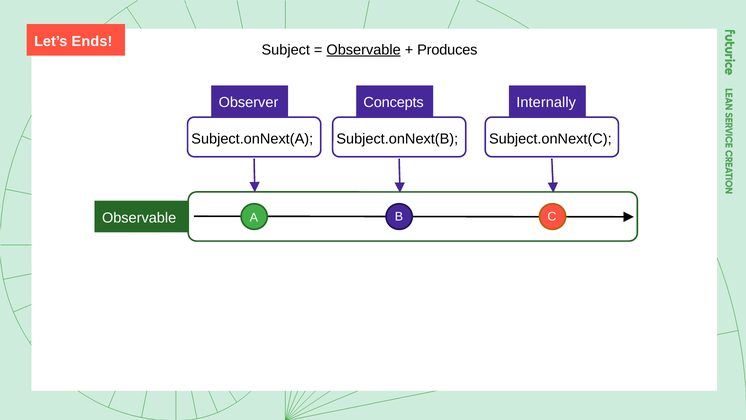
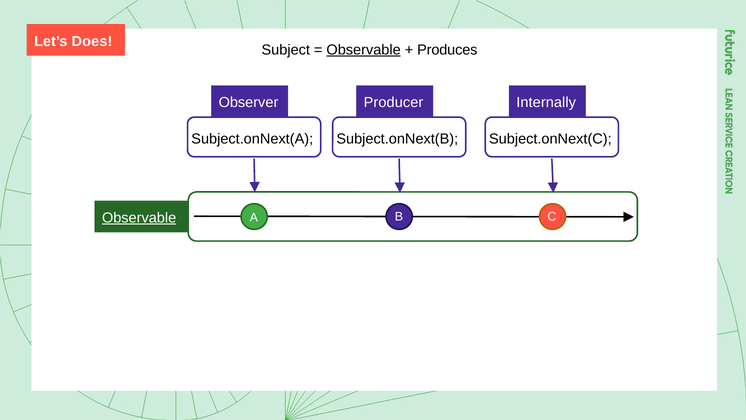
Ends: Ends -> Does (92, 41)
Concepts: Concepts -> Producer (393, 103)
Observable underline: none -> present (139, 218)
